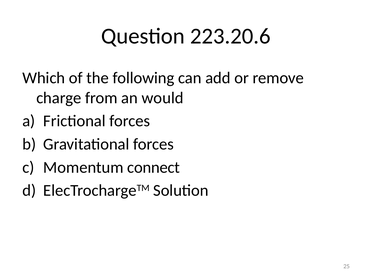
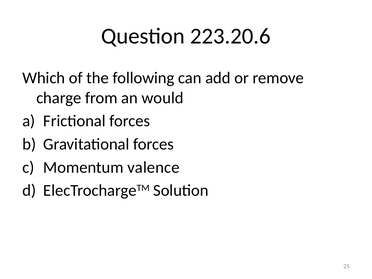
connect: connect -> valence (153, 167)
